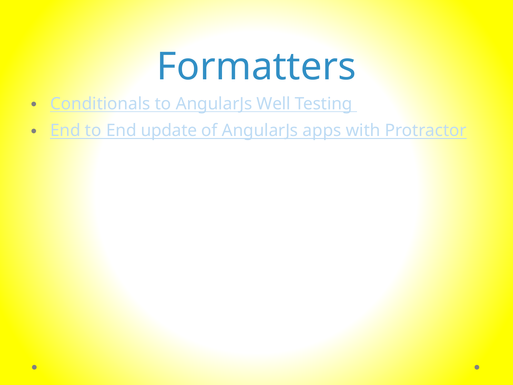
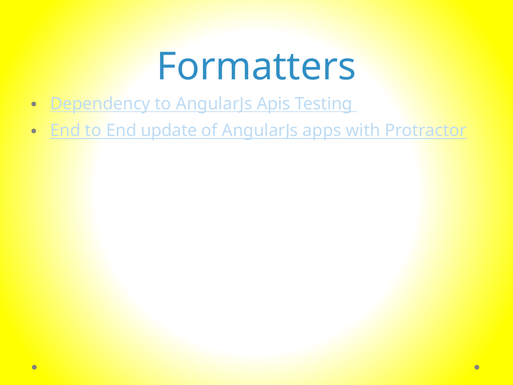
Conditionals: Conditionals -> Dependency (100, 104)
Well: Well -> Apis (274, 104)
